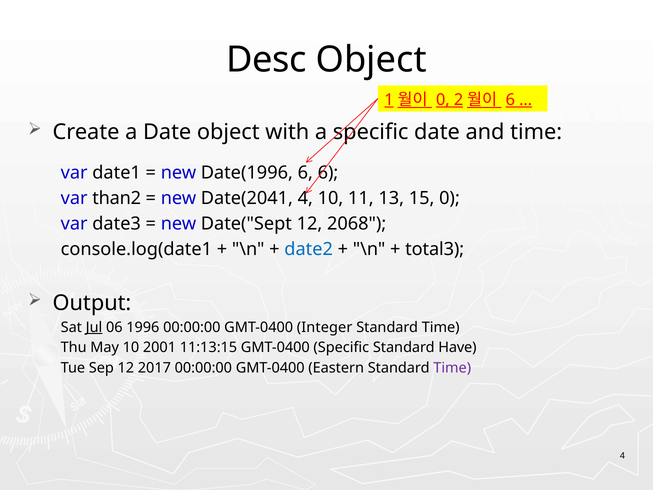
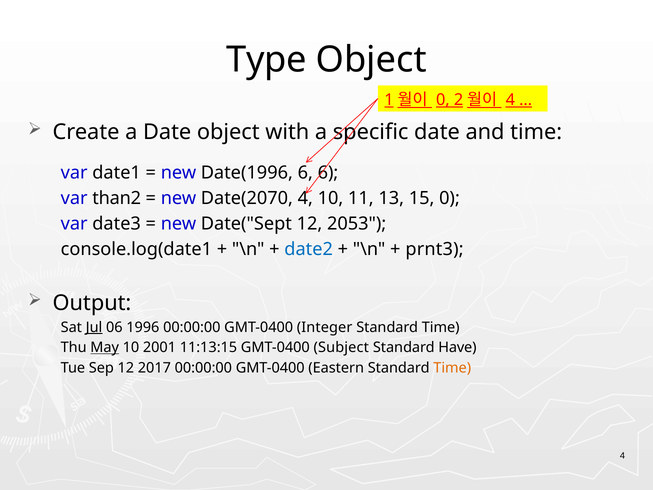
Desc: Desc -> Type (266, 60)
6: 6 -> 4 (510, 100)
Date(2041: Date(2041 -> Date(2070 (247, 198)
2068: 2068 -> 2053 (357, 224)
total3: total3 -> prnt3 (435, 249)
May underline: none -> present (105, 347)
GMT-0400 Specific: Specific -> Subject (341, 347)
Time colour: purple -> orange (452, 368)
